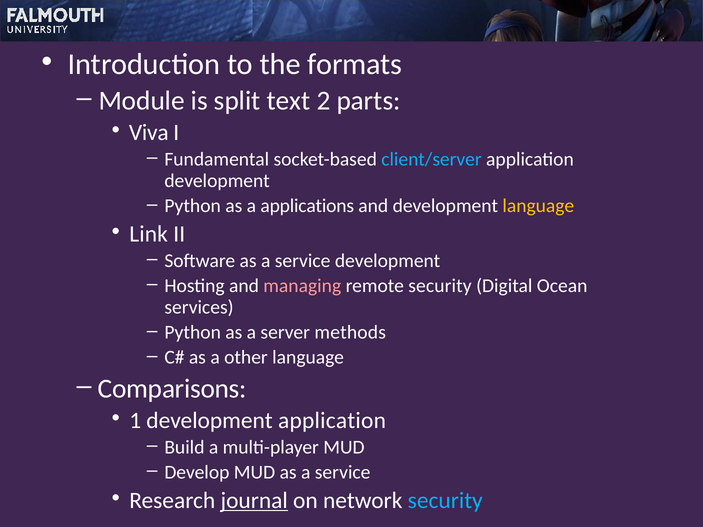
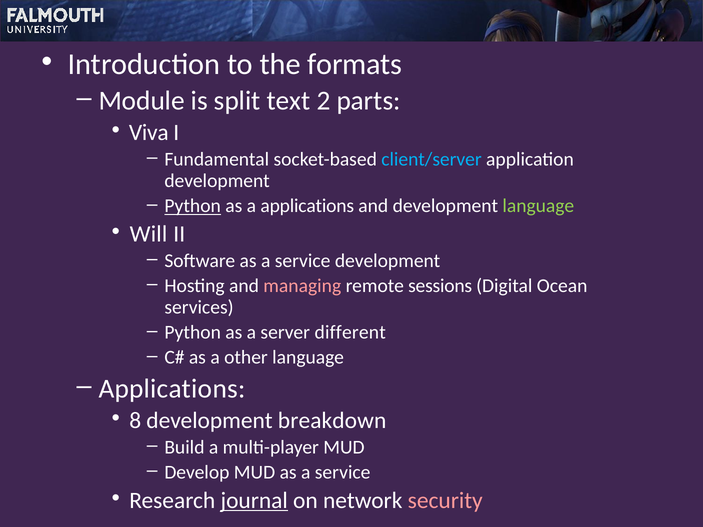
Python underline: none -> present (193, 206)
language colour: yellow -> light green (538, 206)
Link: Link -> Will (149, 234)
remote security: security -> sessions (440, 286)
methods: methods -> different (350, 333)
Comparisons: Comparisons -> Applications (172, 389)
1: 1 -> 8 (135, 421)
development application: application -> breakdown (332, 421)
security colour: light blue -> pink (445, 501)
